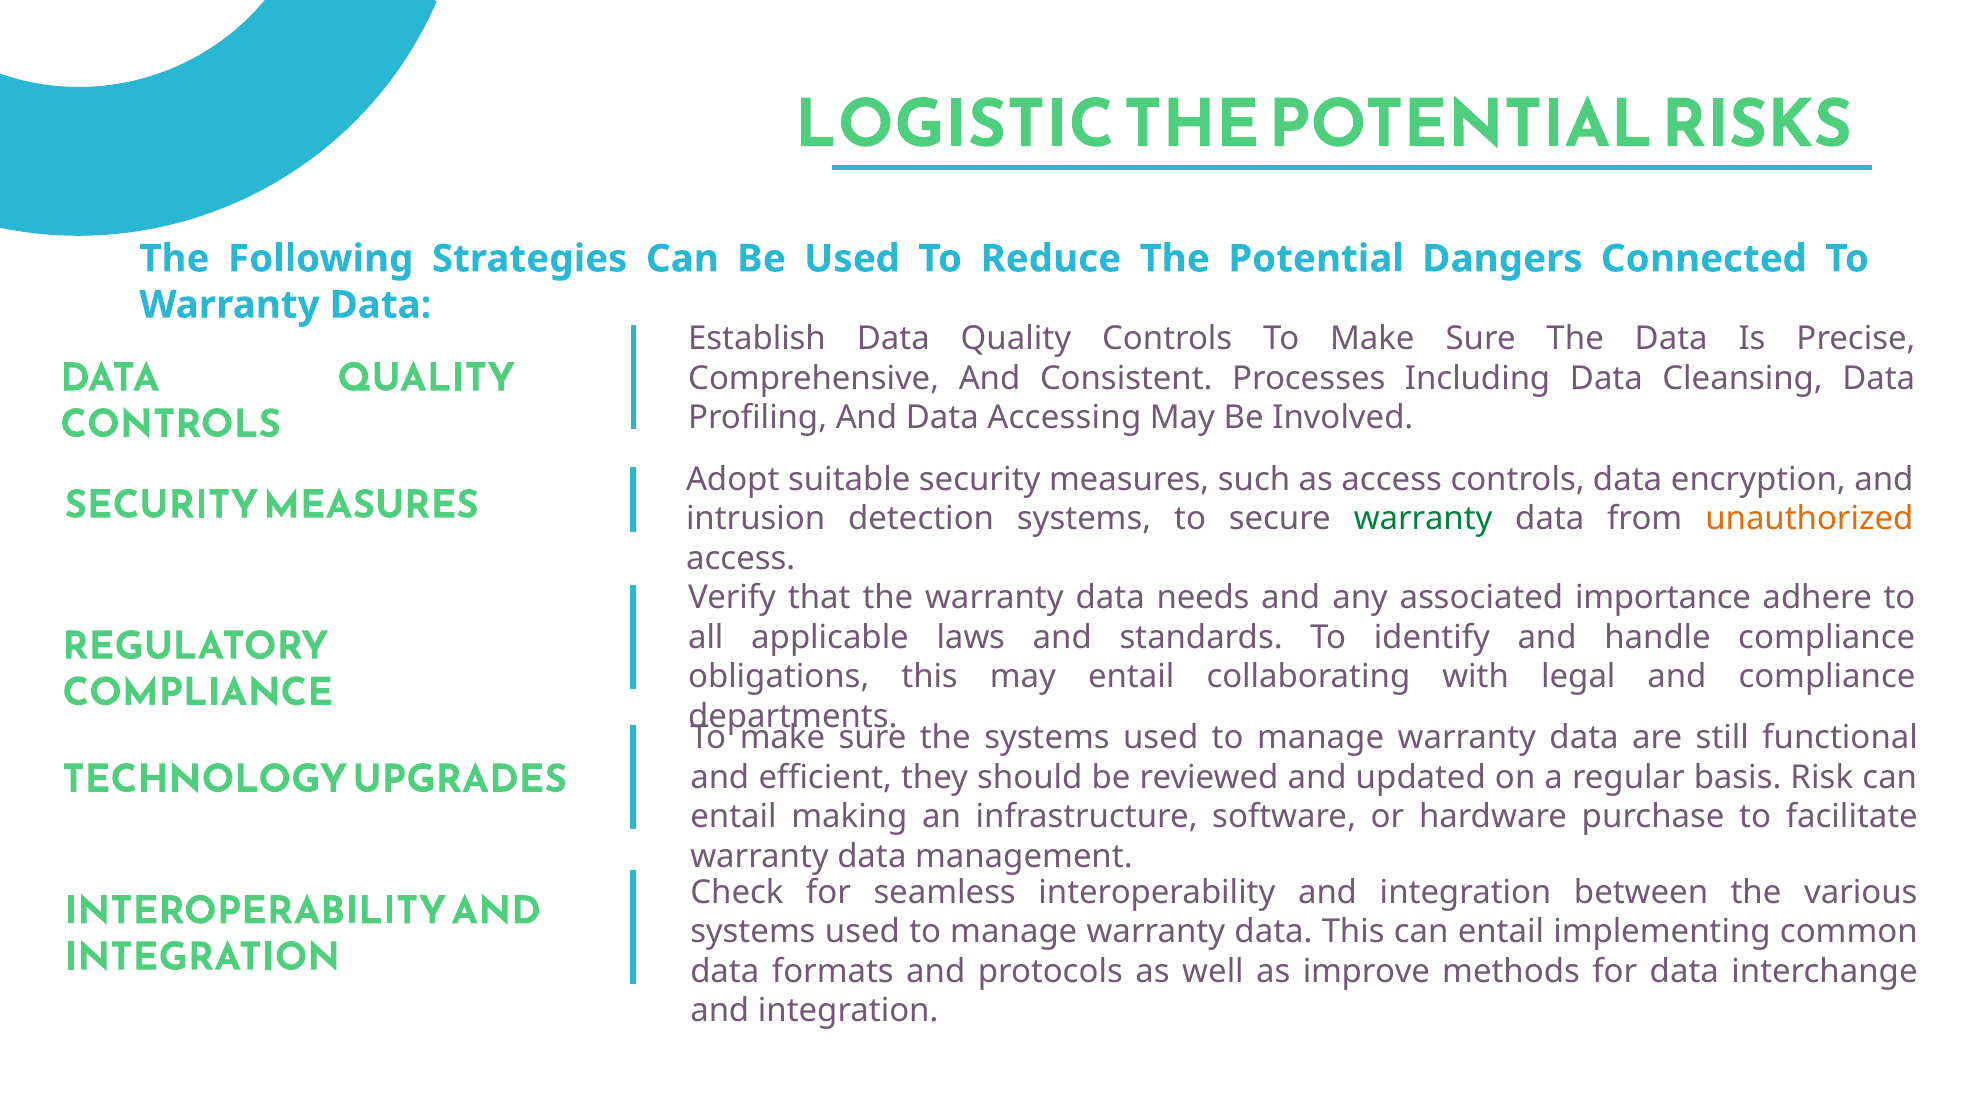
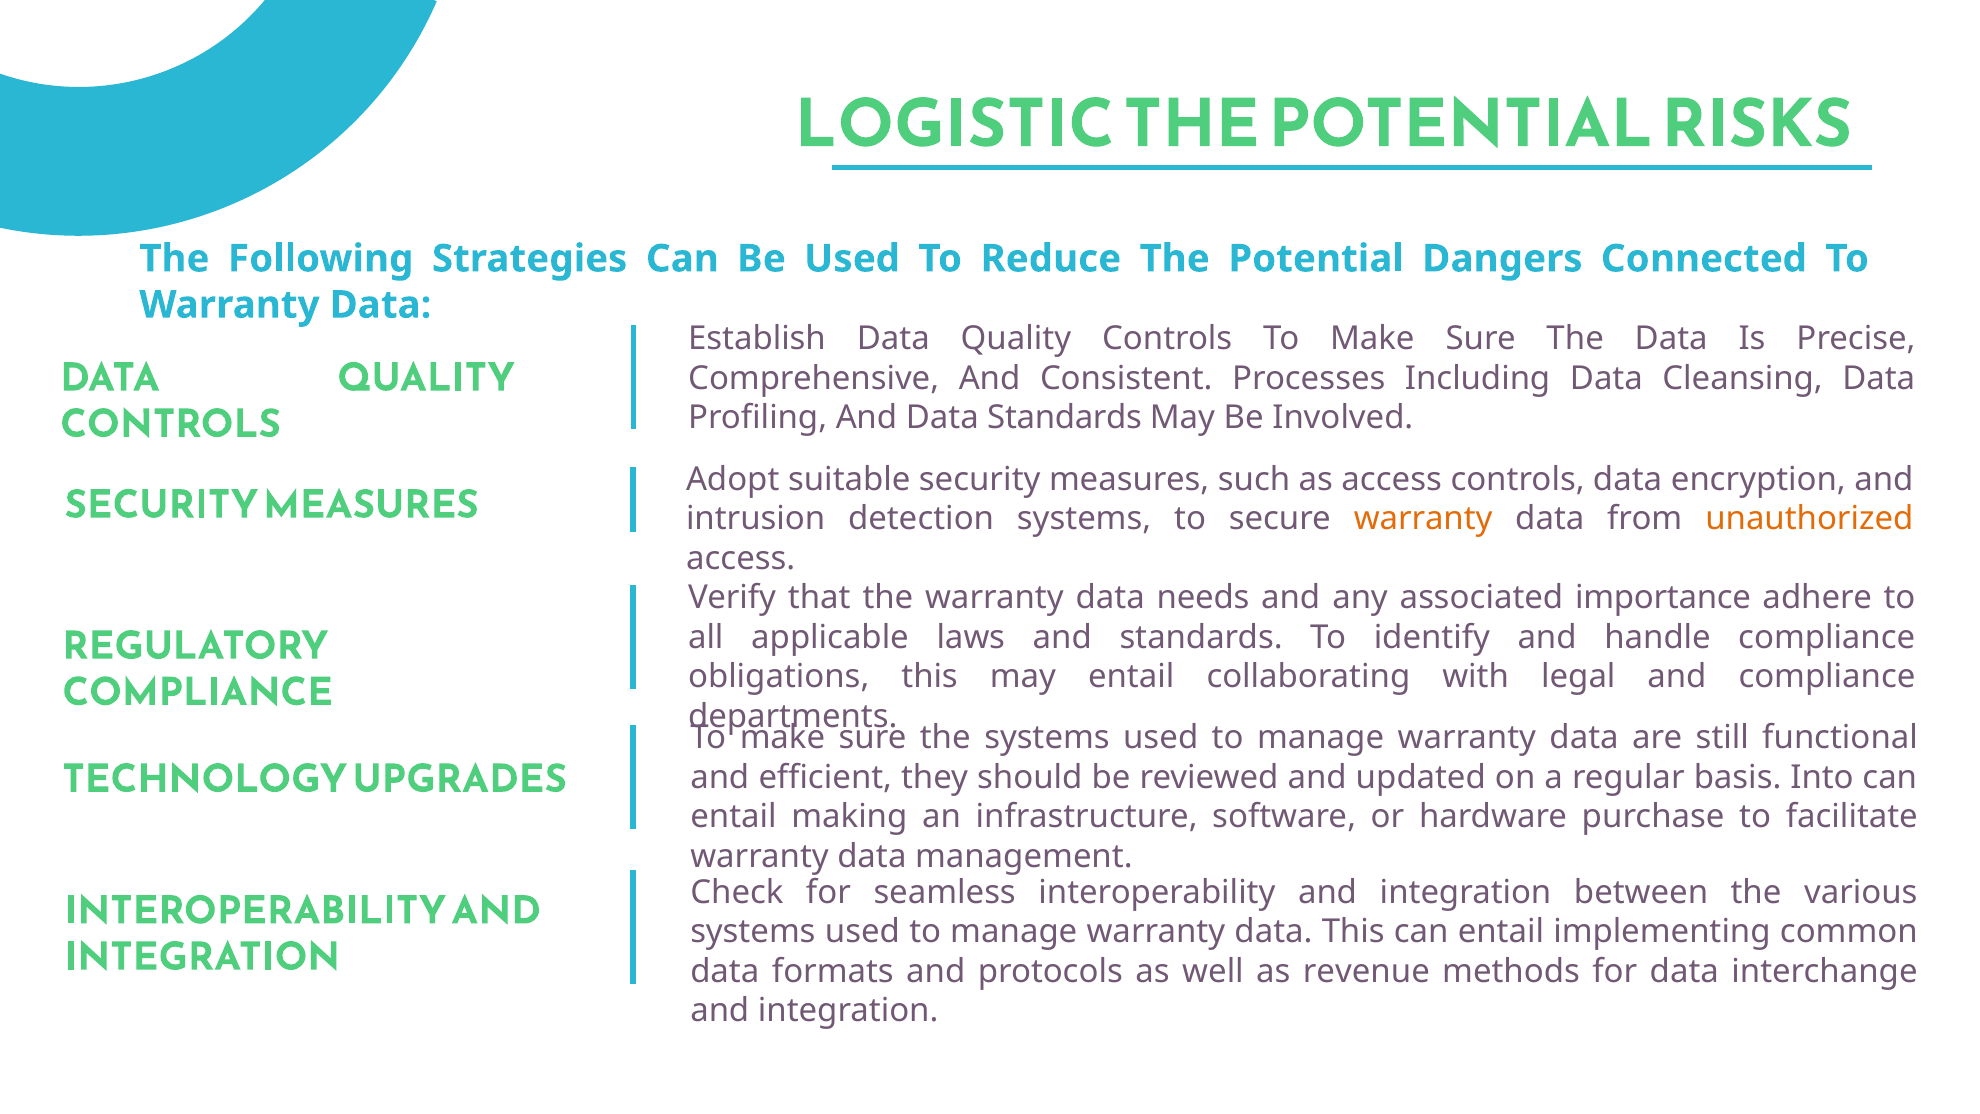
Data Accessing: Accessing -> Standards (1065, 418)
warranty colour: green -> orange (1423, 519)
Risk: Risk -> Into (1822, 777)
improve: improve -> revenue (1366, 971)
